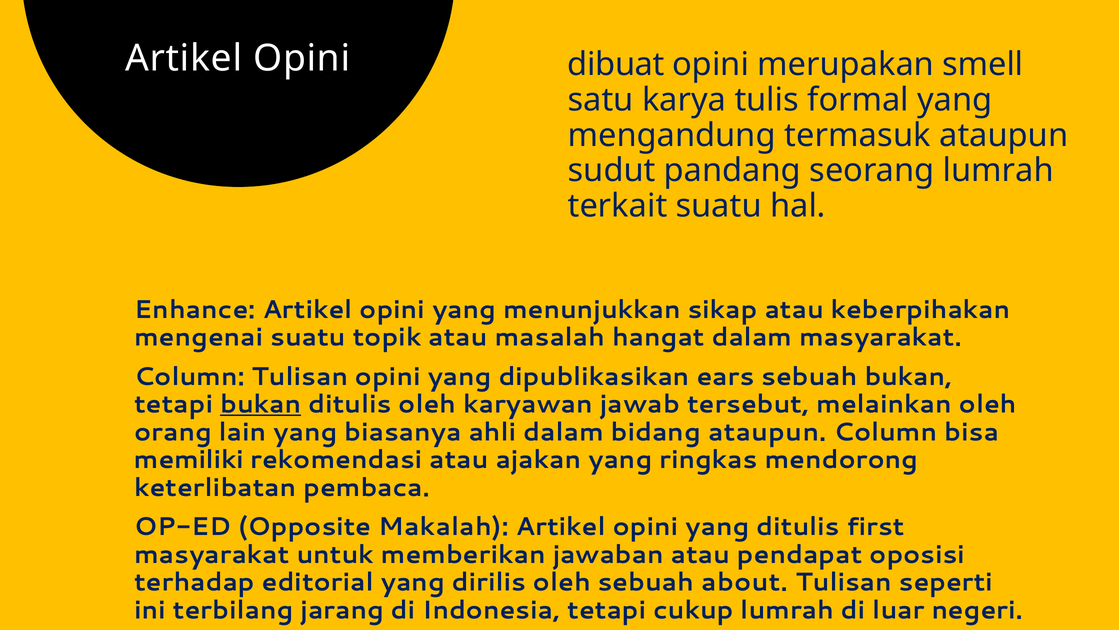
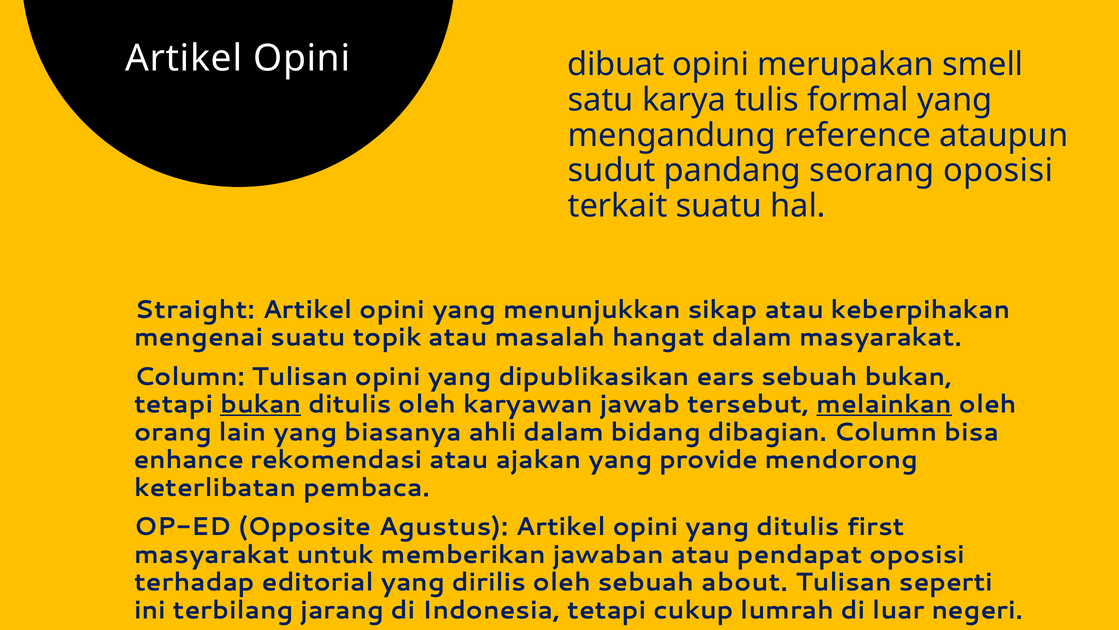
termasuk: termasuk -> reference (858, 135)
seorang lumrah: lumrah -> oposisi (998, 170)
Enhance: Enhance -> Straight (195, 309)
melainkan underline: none -> present (884, 404)
bidang ataupun: ataupun -> dibagian (767, 432)
memiliki: memiliki -> enhance (189, 459)
ringkas: ringkas -> provide (709, 459)
Makalah: Makalah -> Agustus (444, 526)
